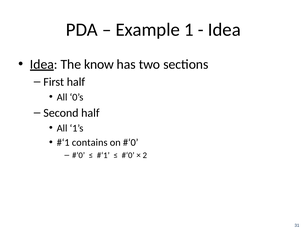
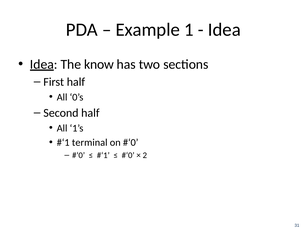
contains: contains -> terminal (90, 143)
